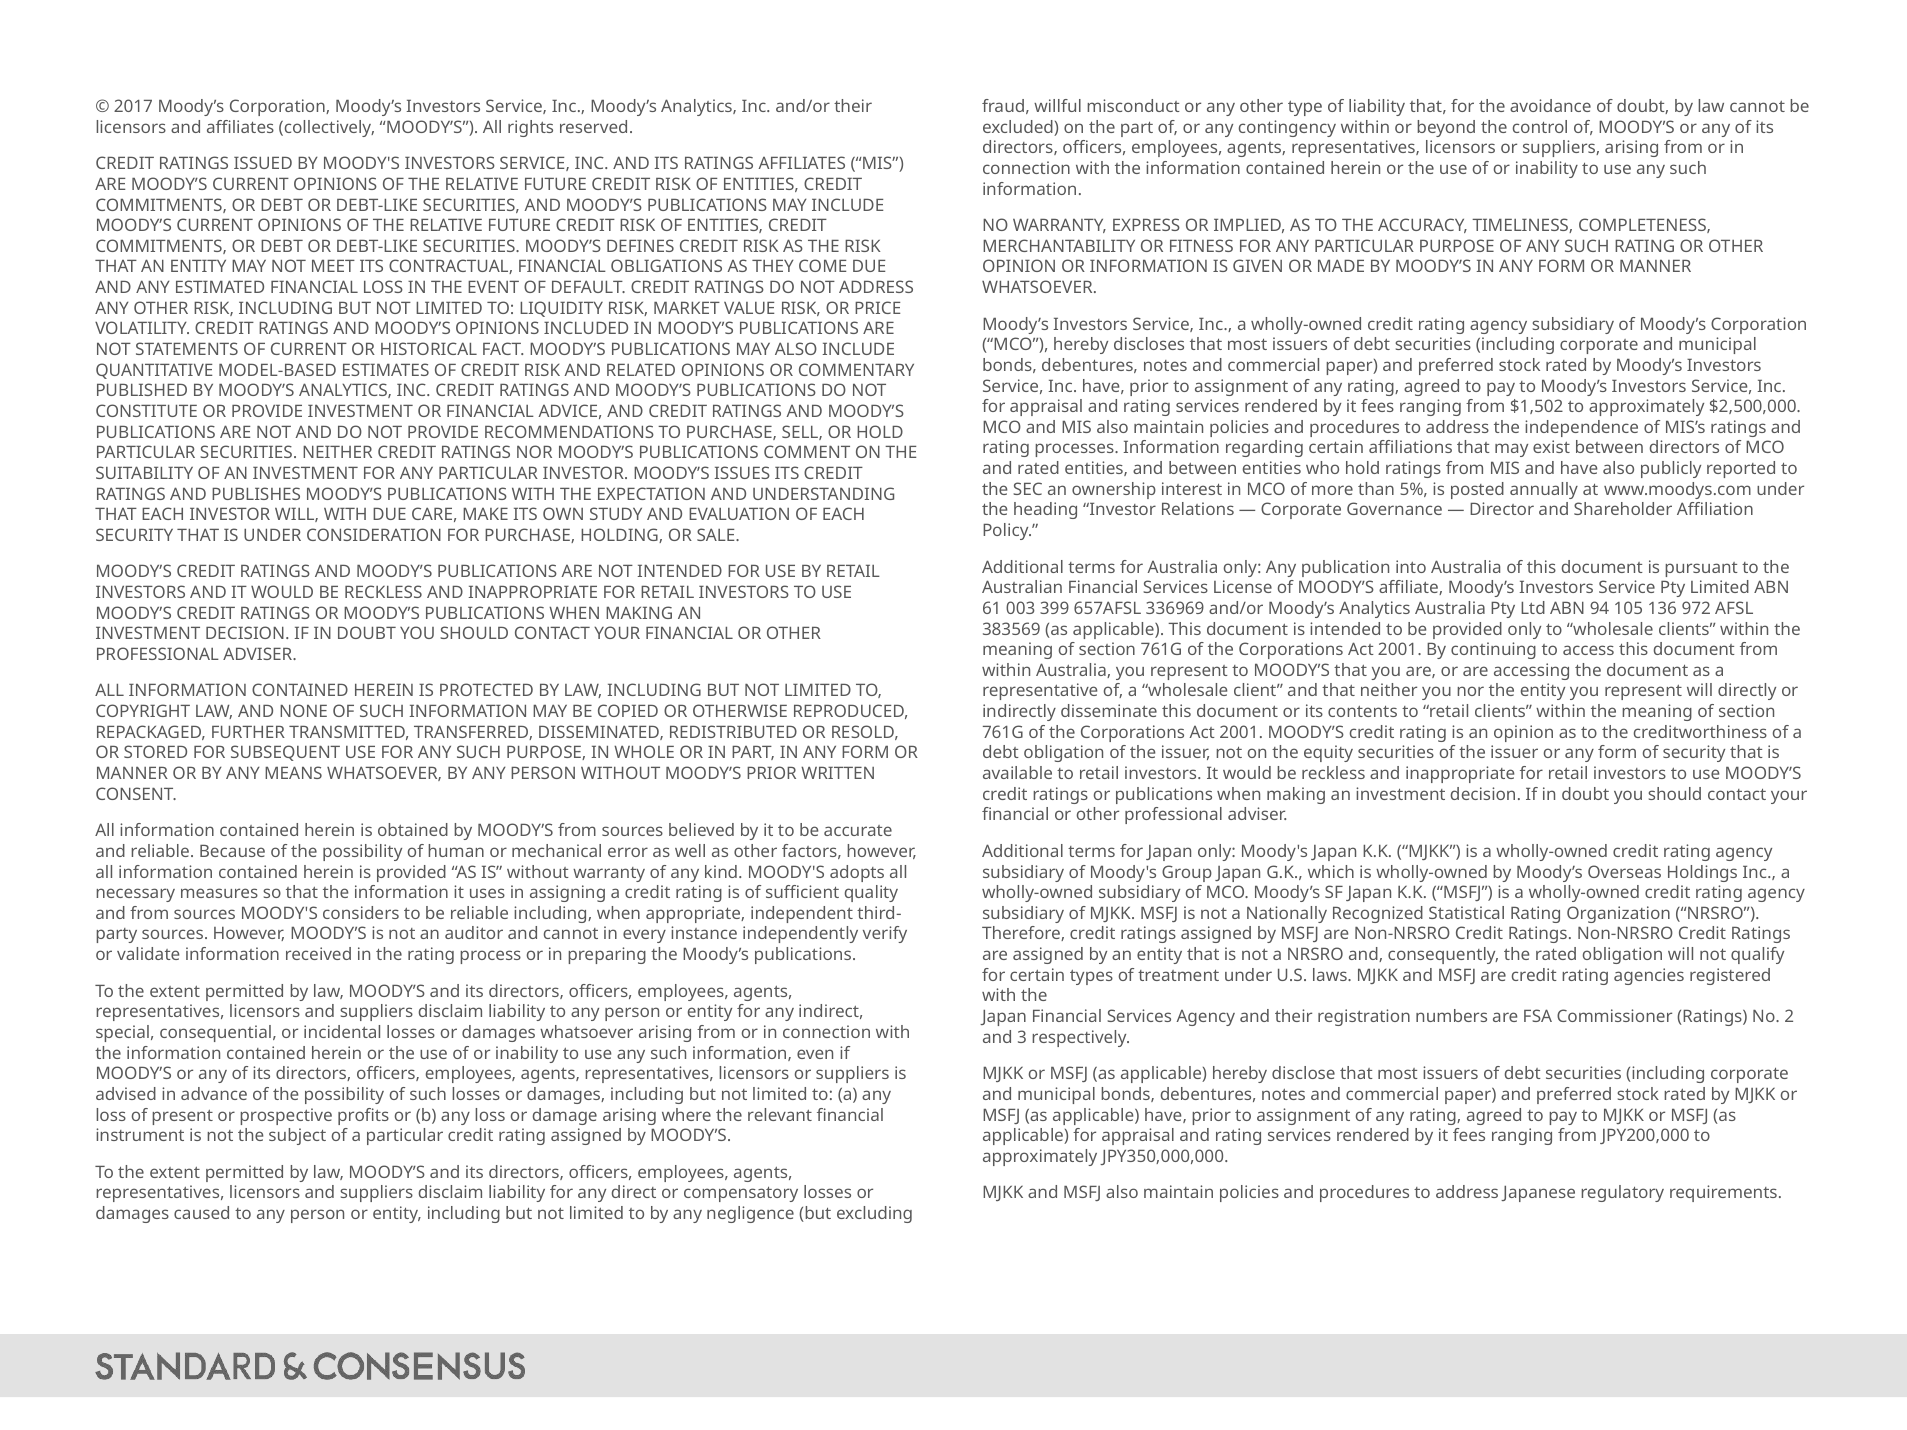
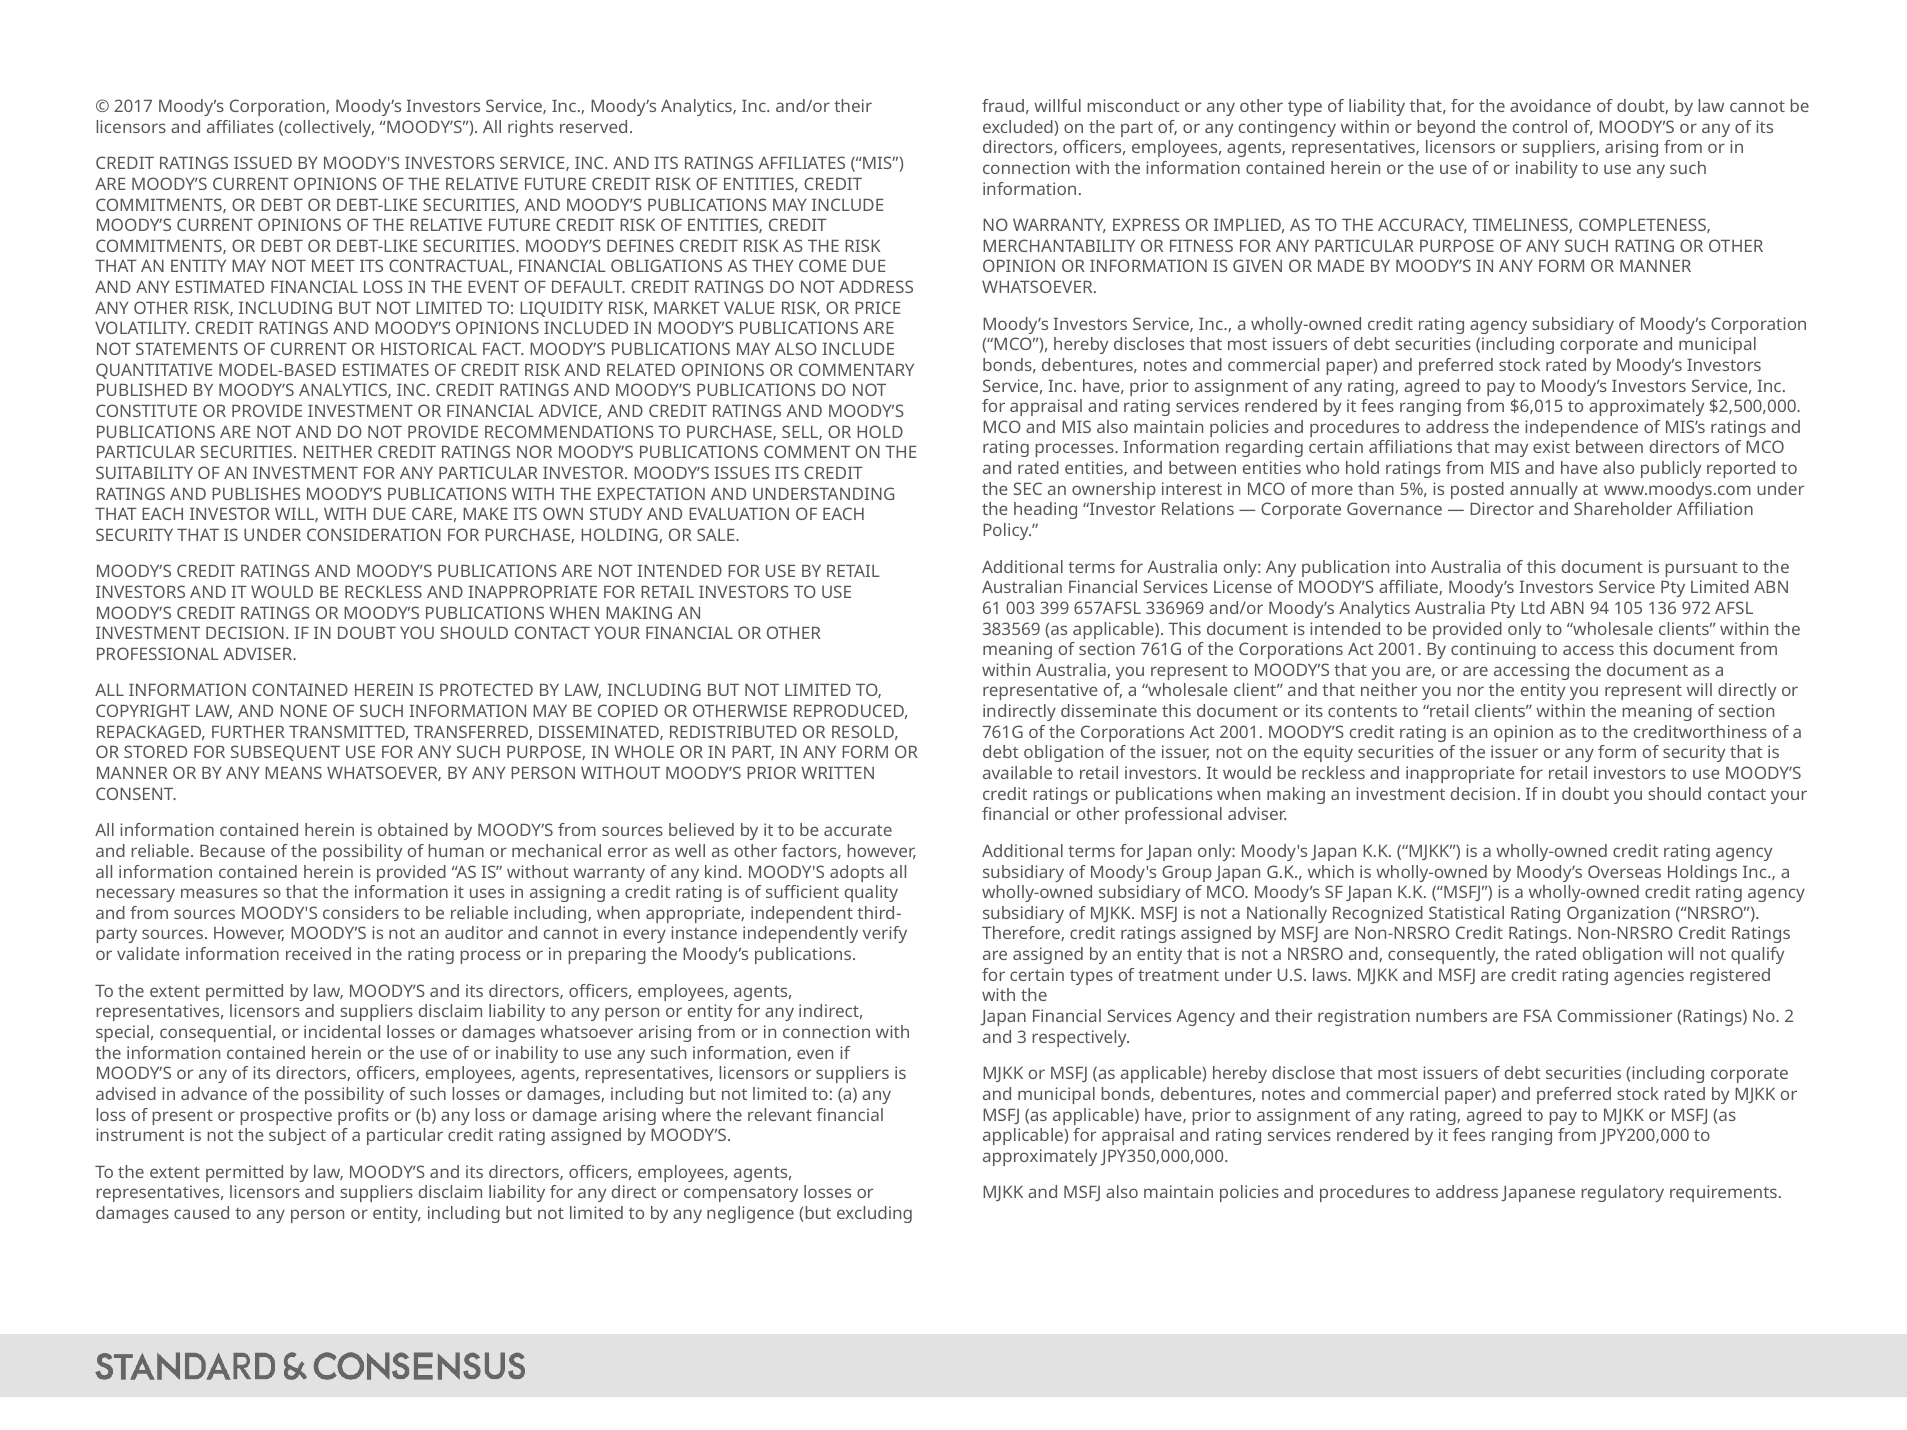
$1,502: $1,502 -> $6,015 (1537, 407)
